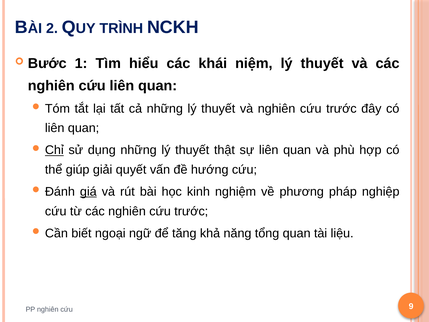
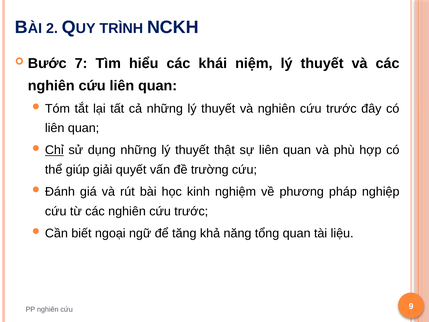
1: 1 -> 7 (81, 63)
hướng: hướng -> trường (210, 170)
giá underline: present -> none (88, 192)
